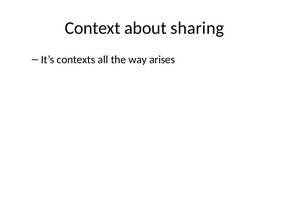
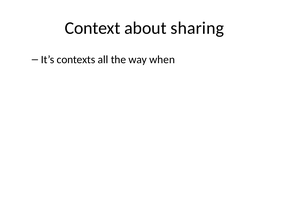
arises: arises -> when (162, 60)
